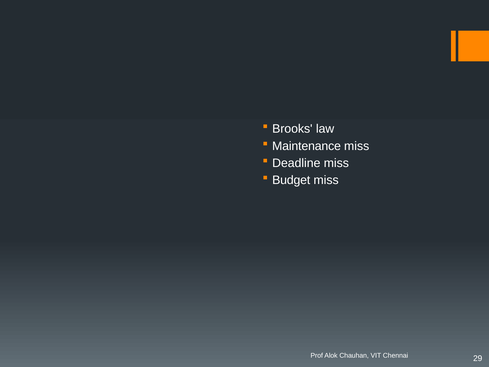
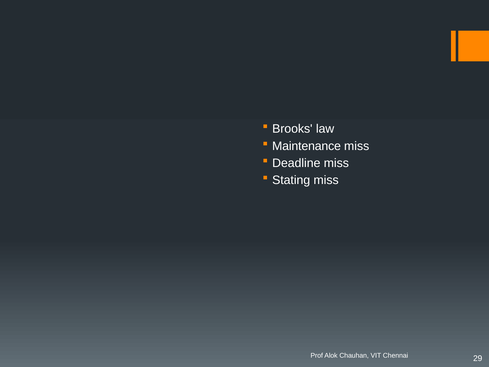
Budget: Budget -> Stating (291, 180)
